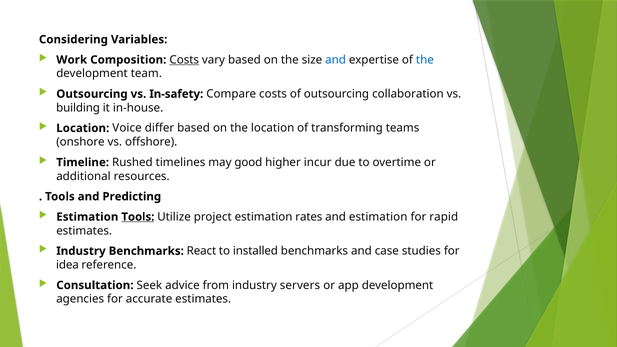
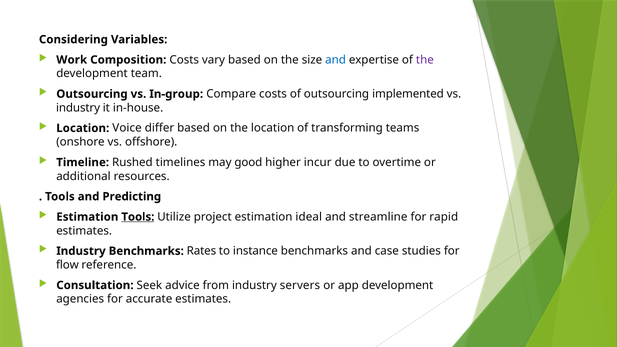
Costs underline: present -> none (184, 60)
the colour: blue -> purple (425, 60)
In-safety: In-safety -> In-group (176, 94)
collaboration: collaboration -> implemented (408, 94)
building: building -> industry (78, 108)
rates: rates -> ideal (309, 217)
and estimation: estimation -> streamline (378, 217)
React: React -> Rates (201, 251)
installed: installed -> instance (255, 251)
idea: idea -> flow (67, 265)
